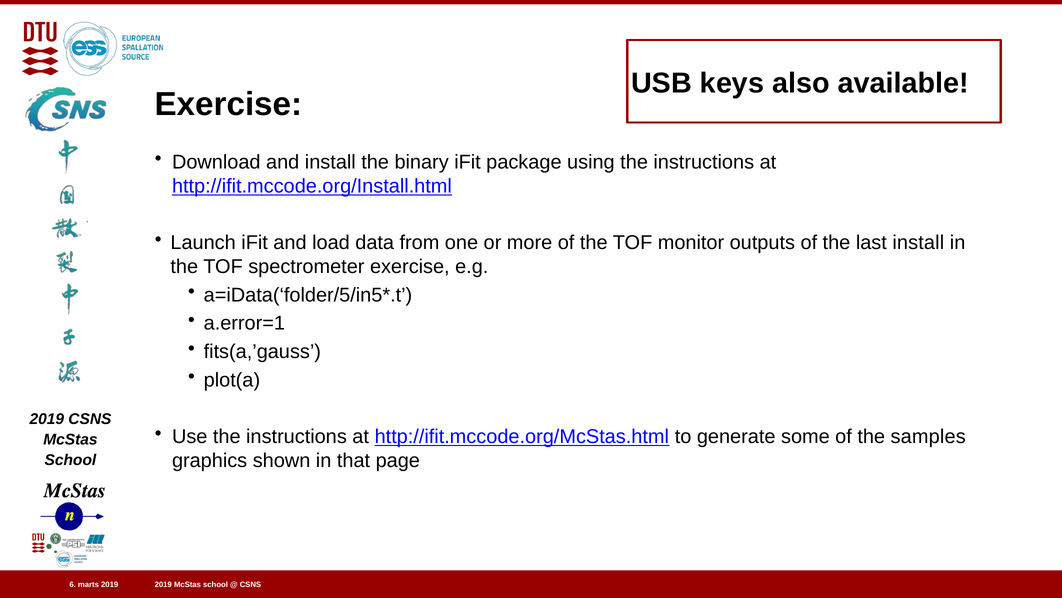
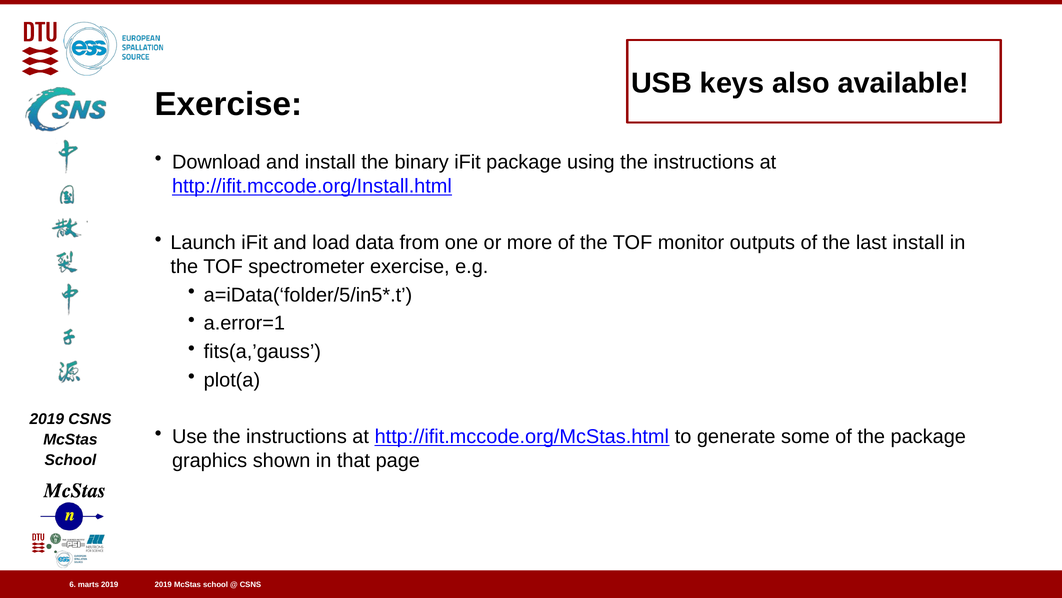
the samples: samples -> package (928, 437)
